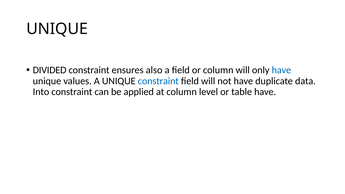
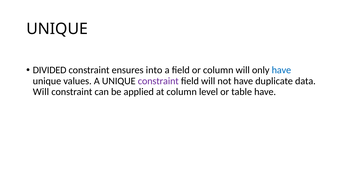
also: also -> into (154, 70)
constraint colour: blue -> purple (158, 81)
Into: Into -> Will (41, 92)
